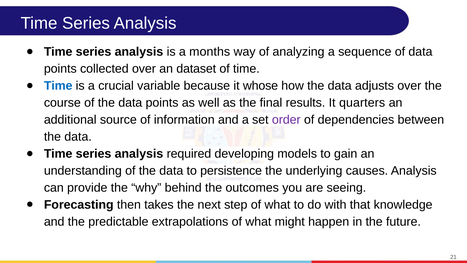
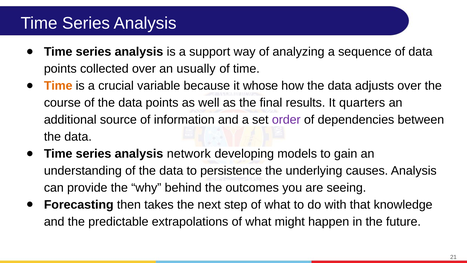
months: months -> support (210, 52)
dataset: dataset -> usually (196, 69)
Time colour: blue -> orange (58, 86)
required: required -> network (189, 153)
